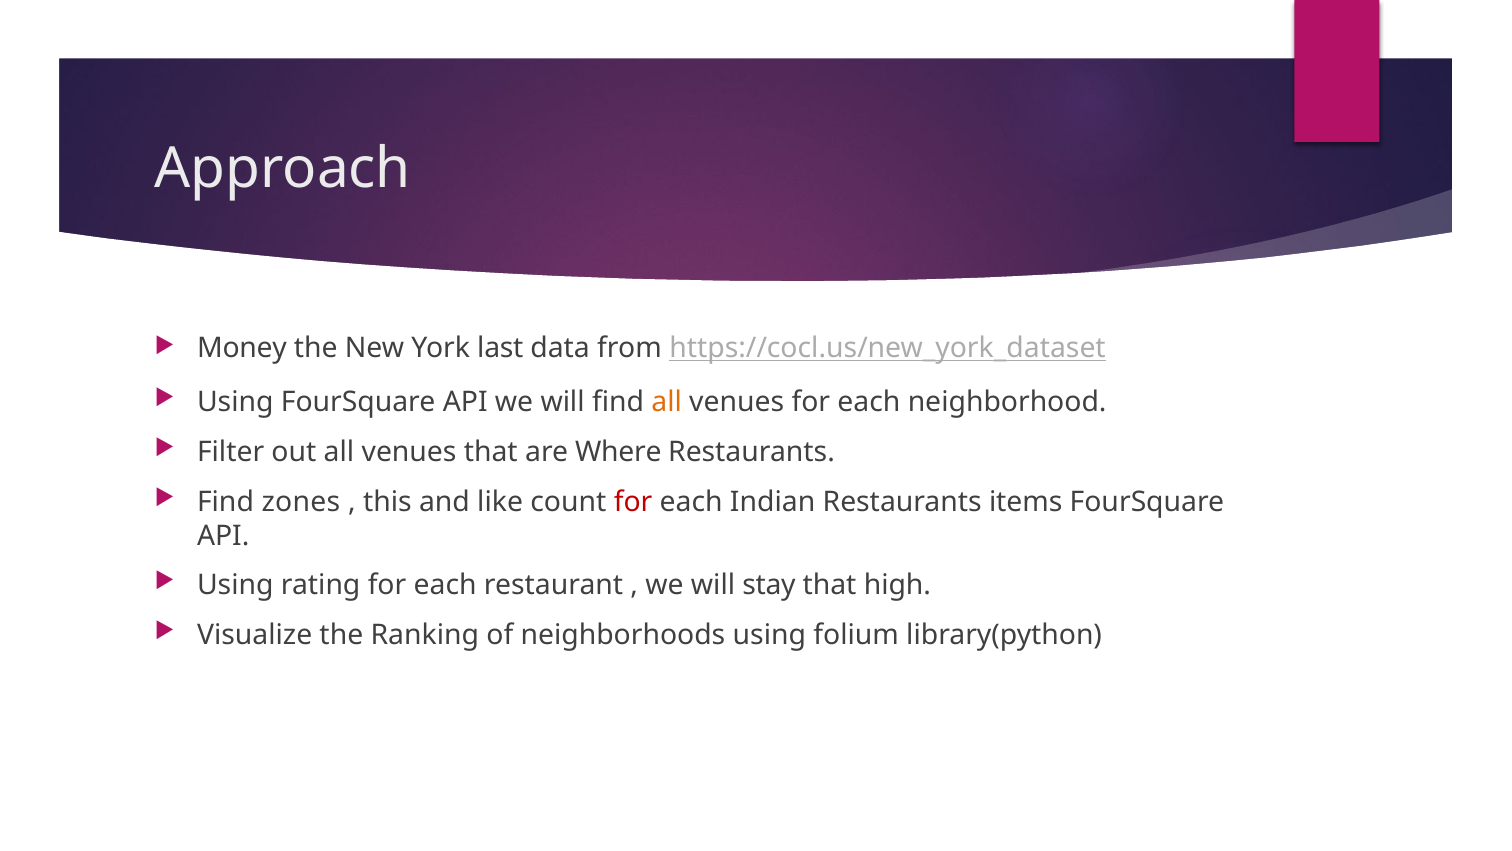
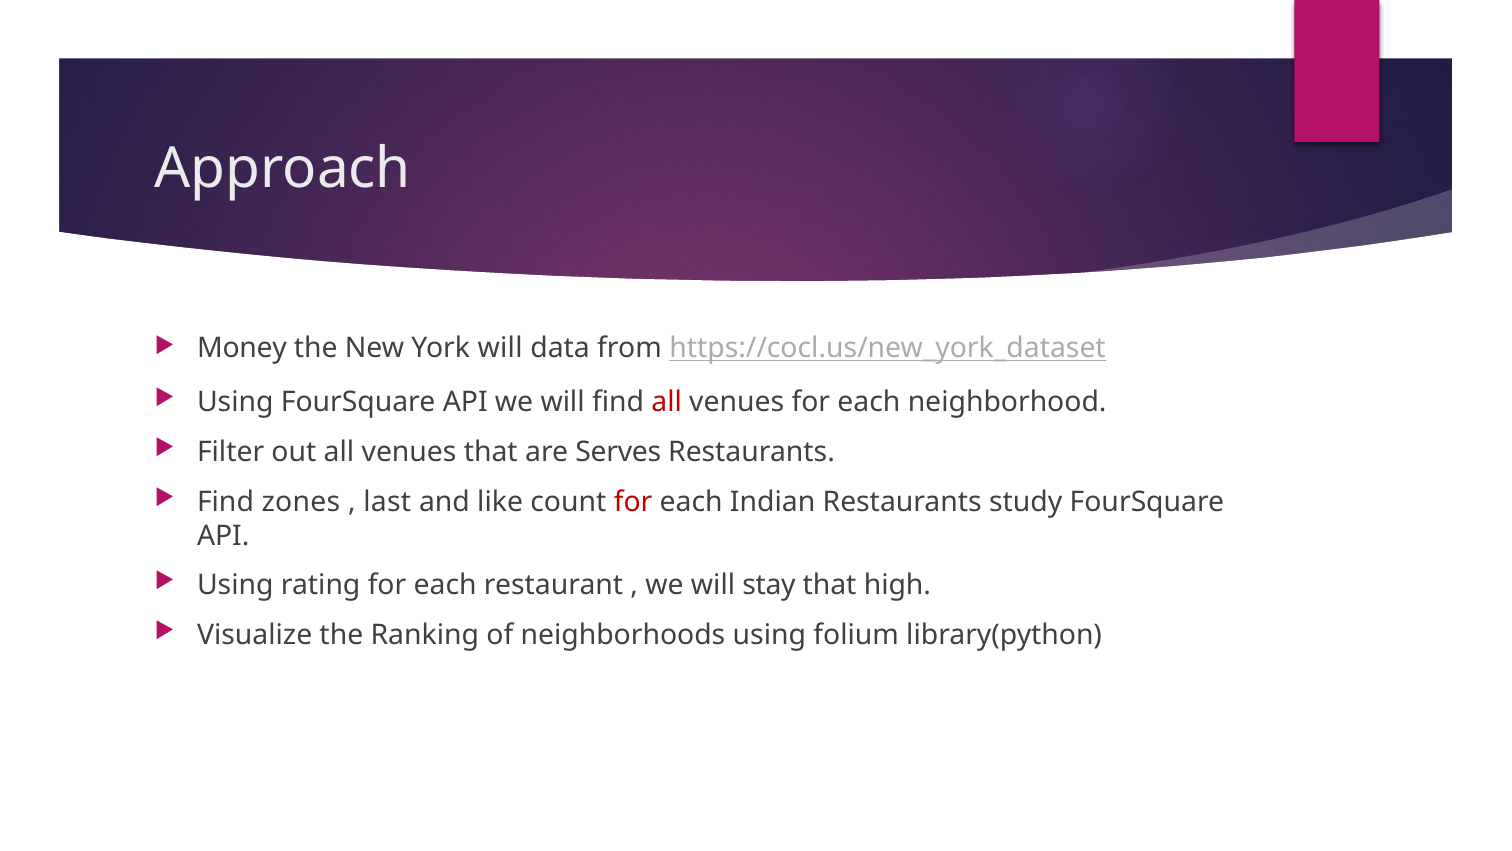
York last: last -> will (500, 348)
all colour: orange -> red (667, 402)
Where: Where -> Serves (618, 452)
this: this -> last (387, 501)
items: items -> study (1026, 501)
